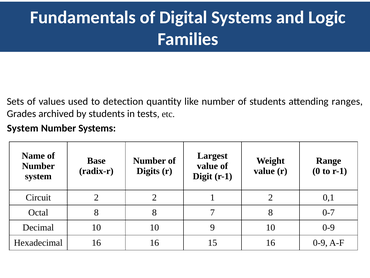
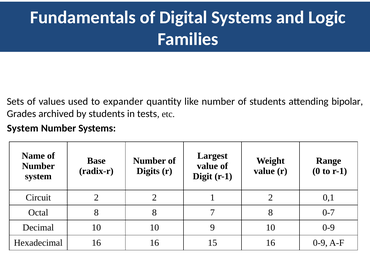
detection: detection -> expander (123, 101)
ranges: ranges -> bipolar (347, 101)
